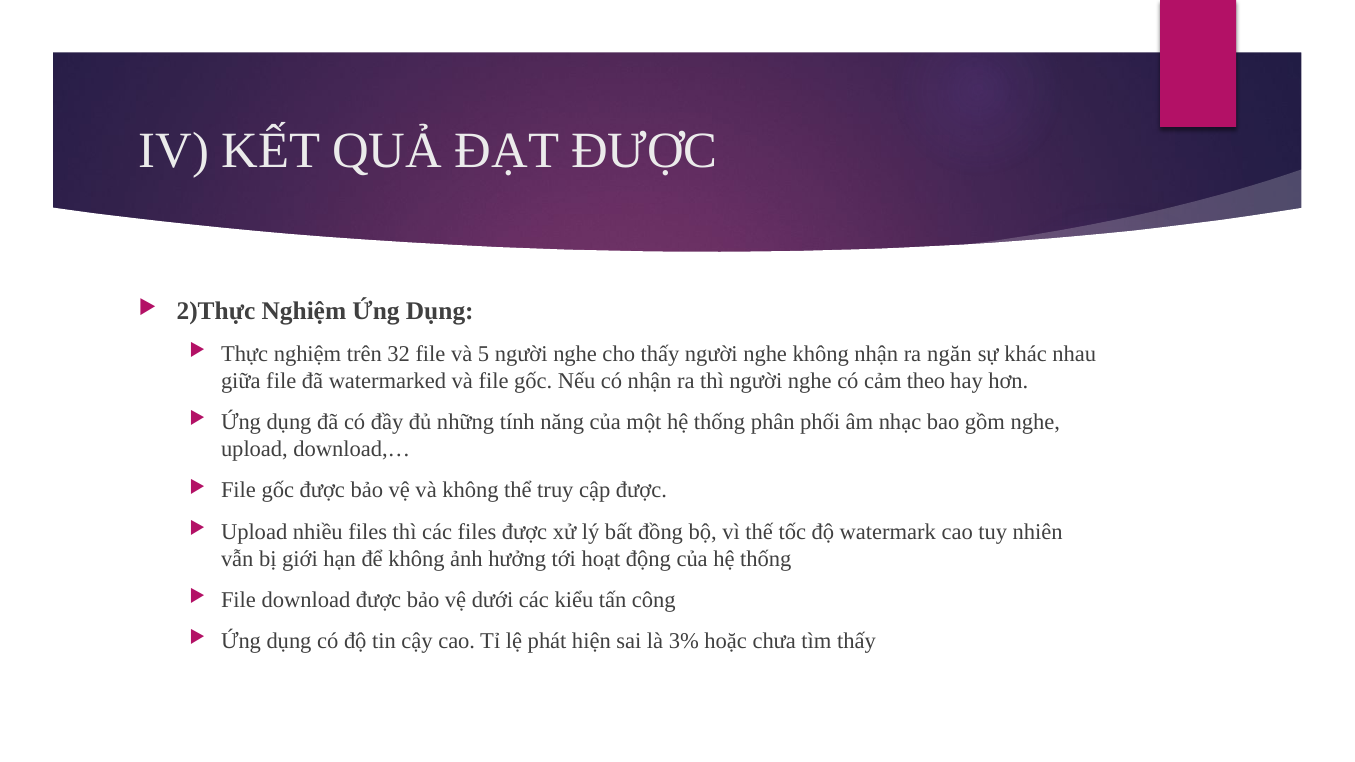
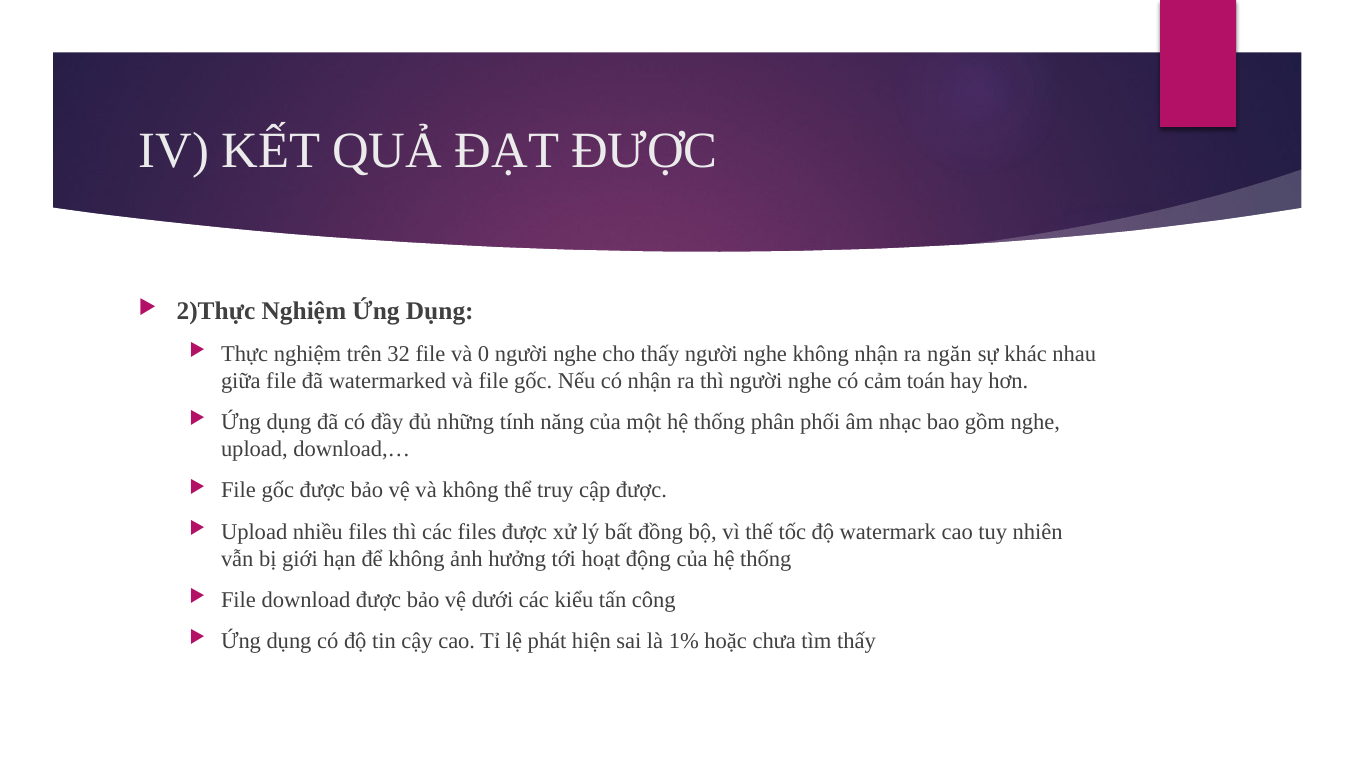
5: 5 -> 0 (484, 354)
theo: theo -> toán (926, 381)
3%: 3% -> 1% (684, 641)
